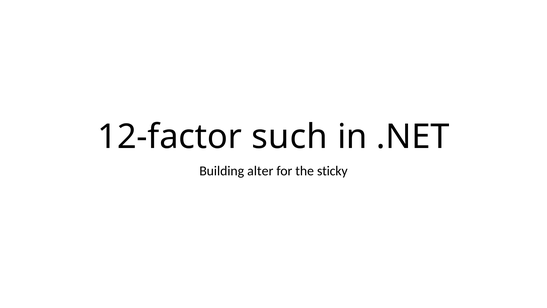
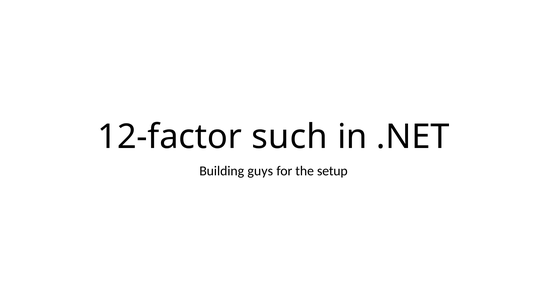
alter: alter -> guys (260, 171)
sticky: sticky -> setup (332, 171)
